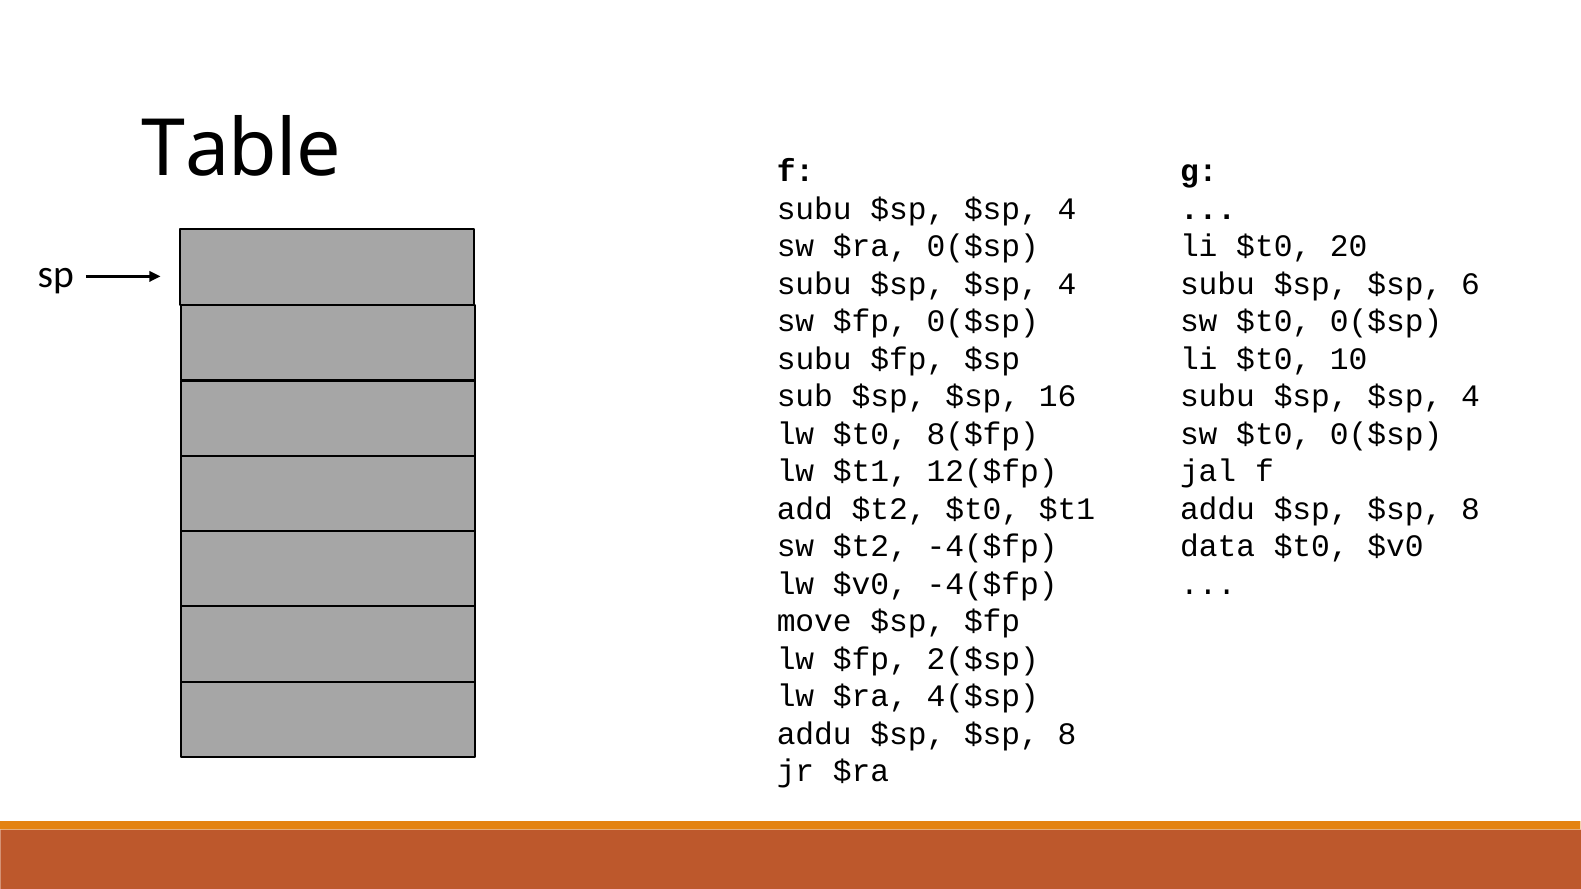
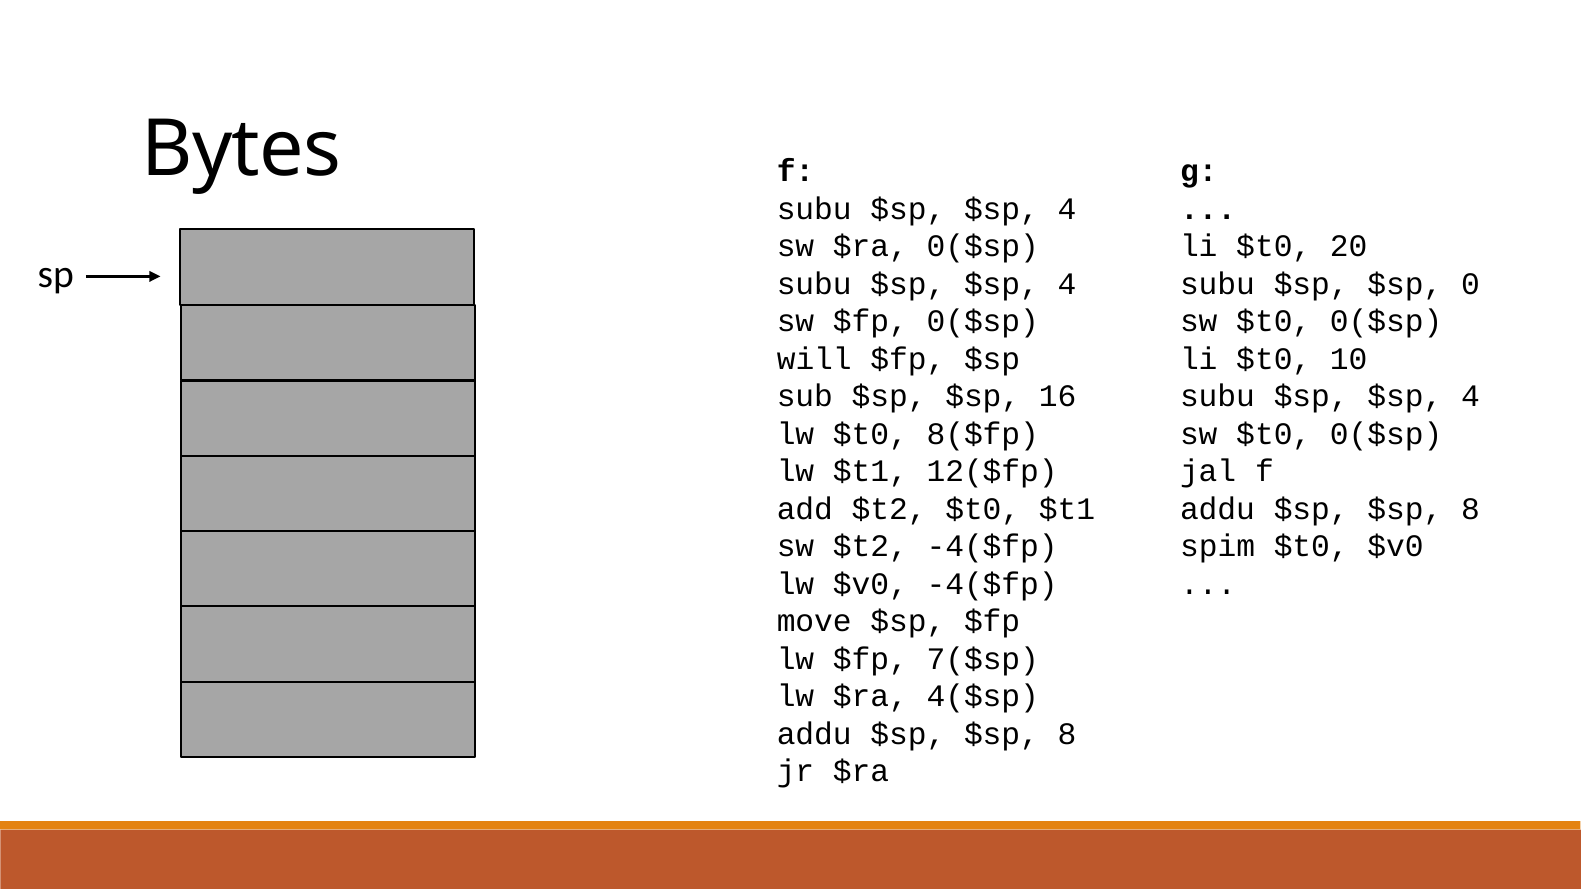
Table: Table -> Bytes (241, 149)
6: 6 -> 0 (1470, 284)
subu: subu -> will (814, 359)
data: data -> spim (1218, 547)
2($sp: 2($sp -> 7($sp (983, 659)
